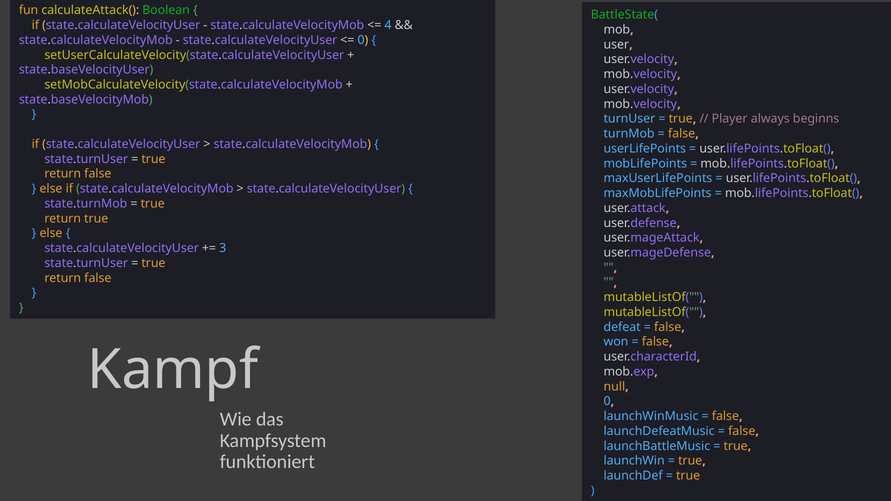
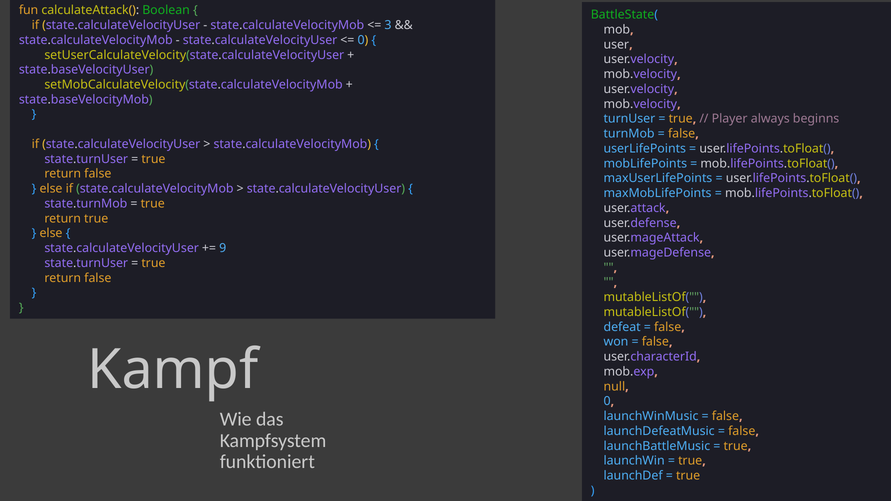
4: 4 -> 3 (388, 25)
3: 3 -> 9 (223, 248)
